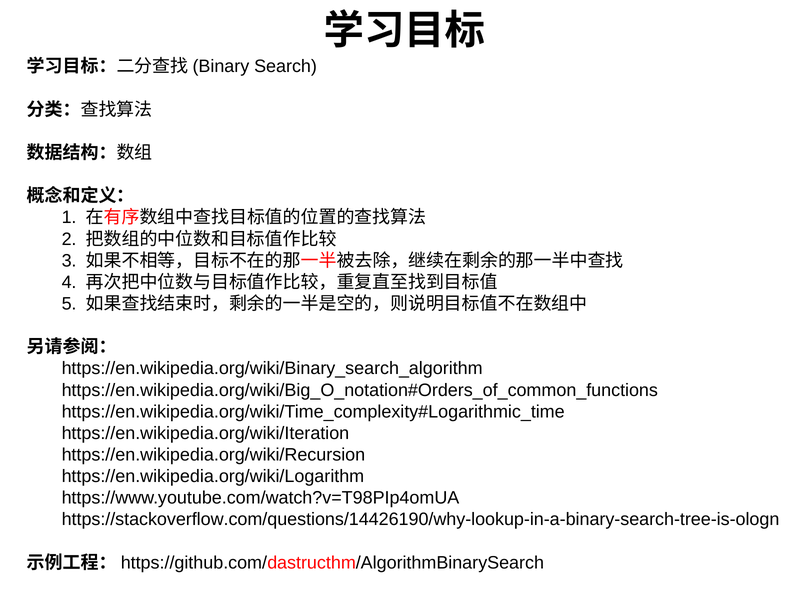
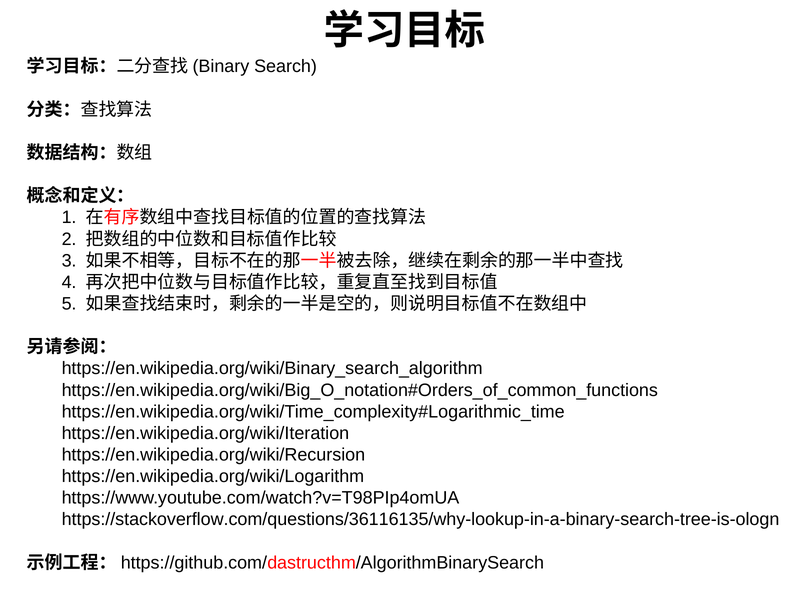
https://stackoverflow.com/questions/14426190/why-lookup-in-a-binary-search-tree-is-ologn: https://stackoverflow.com/questions/14426190/why-lookup-in-a-binary-search-tree-is-ologn -> https://stackoverflow.com/questions/36116135/why-lookup-in-a-binary-search-tree-is-ologn (421, 519)
